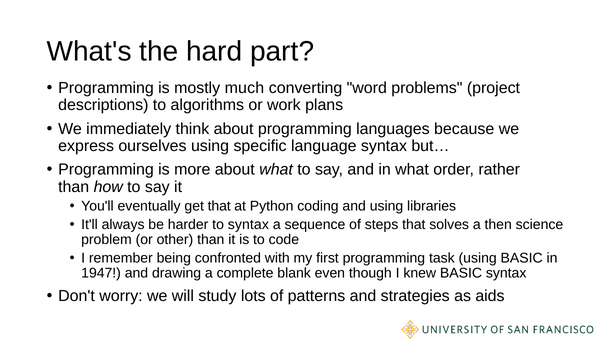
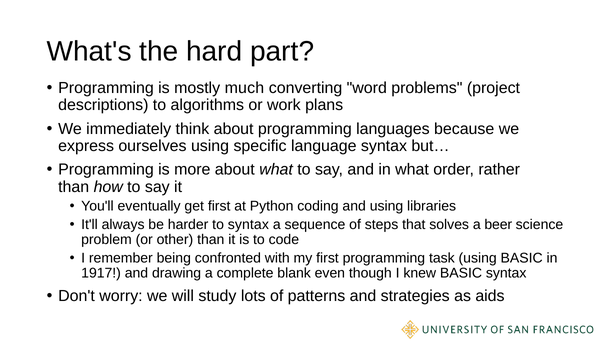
get that: that -> first (219, 206)
then: then -> beer (498, 225)
1947: 1947 -> 1917 (101, 273)
